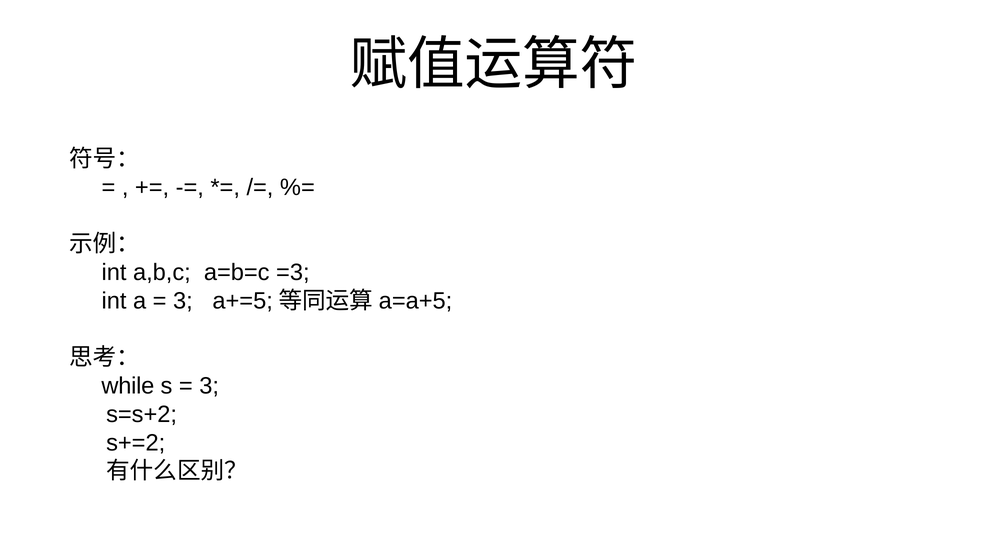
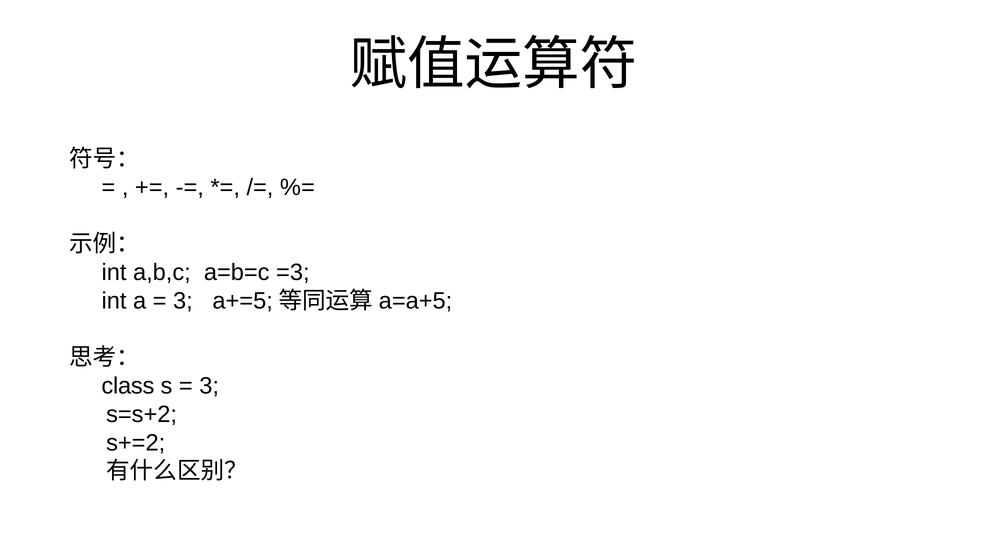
while: while -> class (128, 386)
